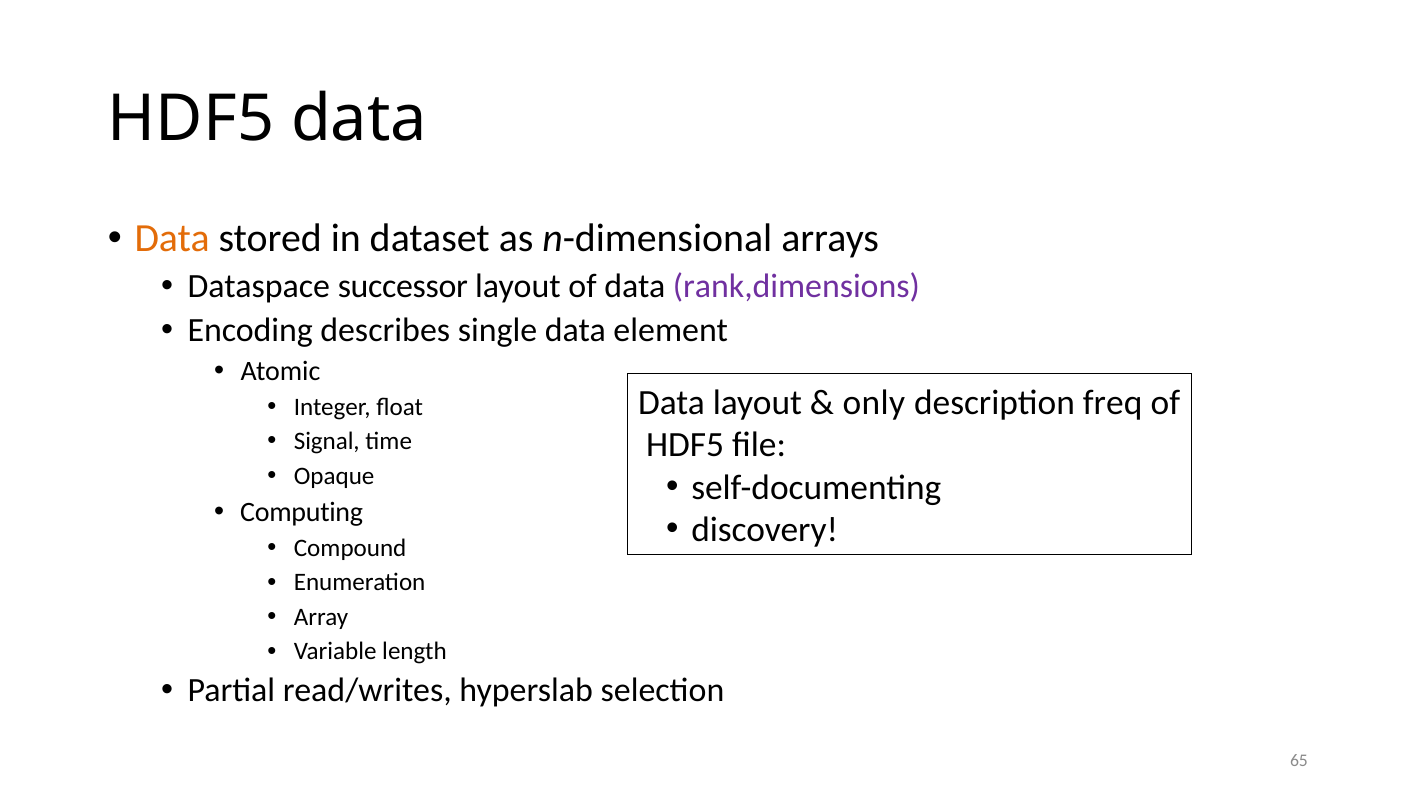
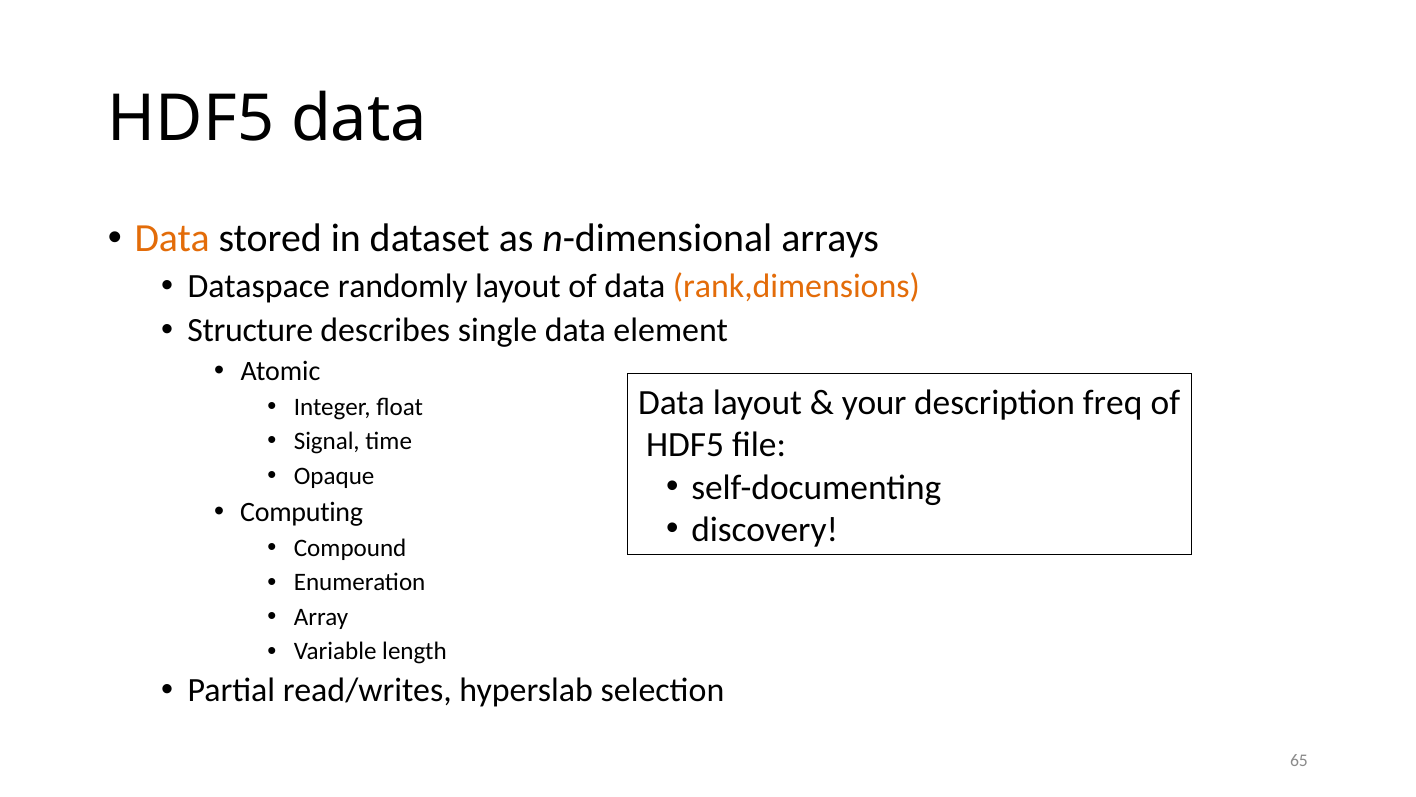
successor: successor -> randomly (403, 286)
rank,dimensions colour: purple -> orange (796, 286)
Encoding: Encoding -> Structure (250, 330)
only: only -> your (874, 402)
